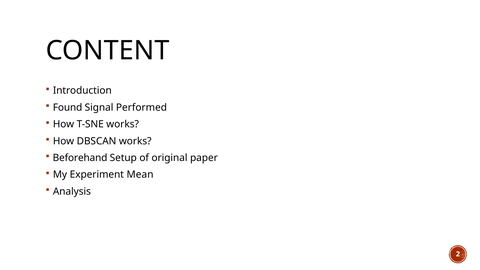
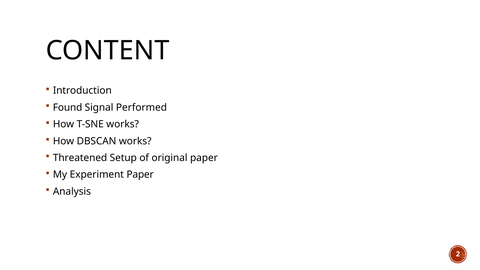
Beforehand: Beforehand -> Threatened (80, 158)
Experiment Mean: Mean -> Paper (140, 175)
